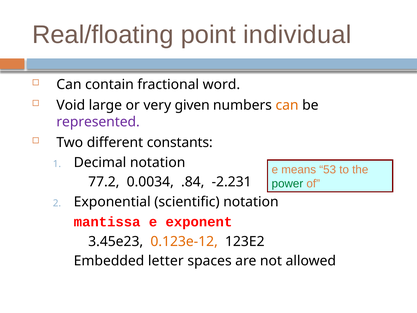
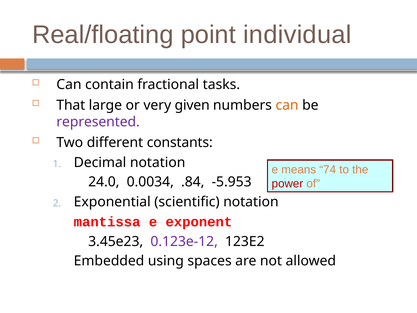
word: word -> tasks (221, 84)
Void: Void -> That (71, 105)
53: 53 -> 74 (328, 170)
77.2: 77.2 -> 24.0 (104, 182)
-2.231: -2.231 -> -5.953 (232, 182)
power colour: green -> red (287, 184)
0.123e-12 colour: orange -> purple (184, 241)
letter: letter -> using (166, 261)
